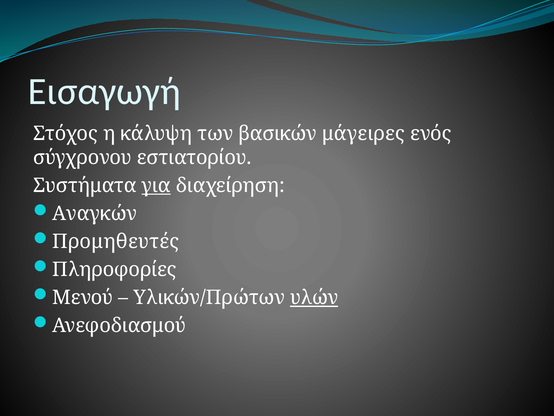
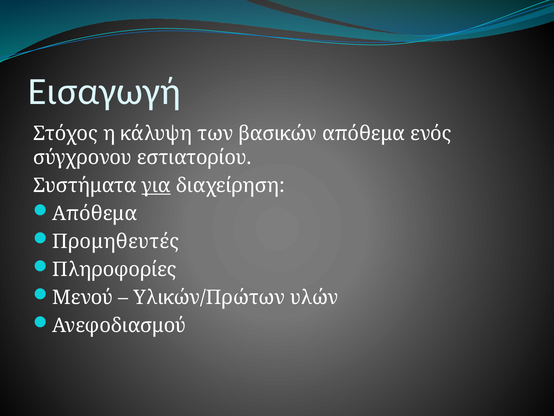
βασικών μάγειρες: μάγειρες -> απόθεμα (364, 133)
Αναγκών: Αναγκών -> Απόθεμα (95, 213)
υλών underline: present -> none (314, 297)
